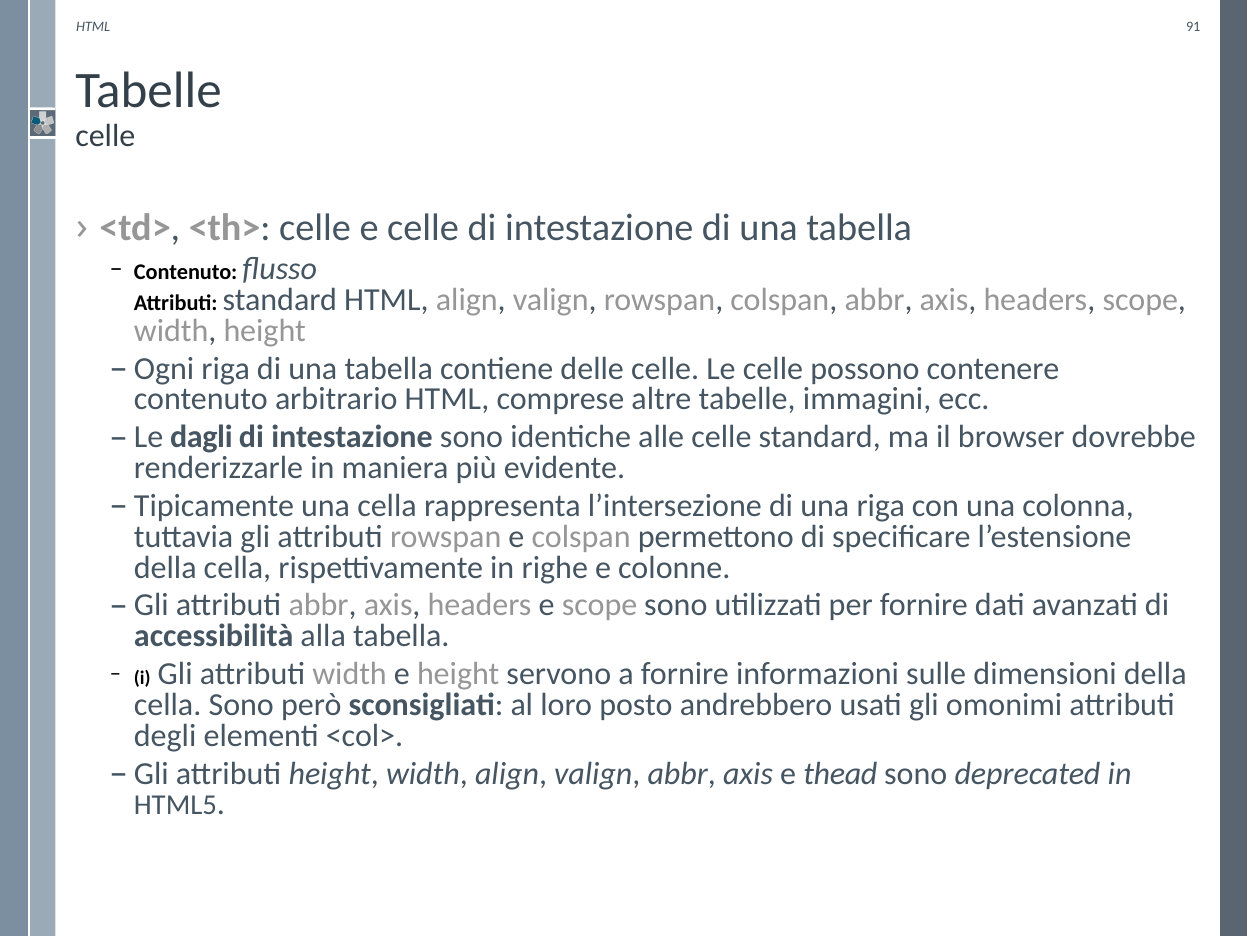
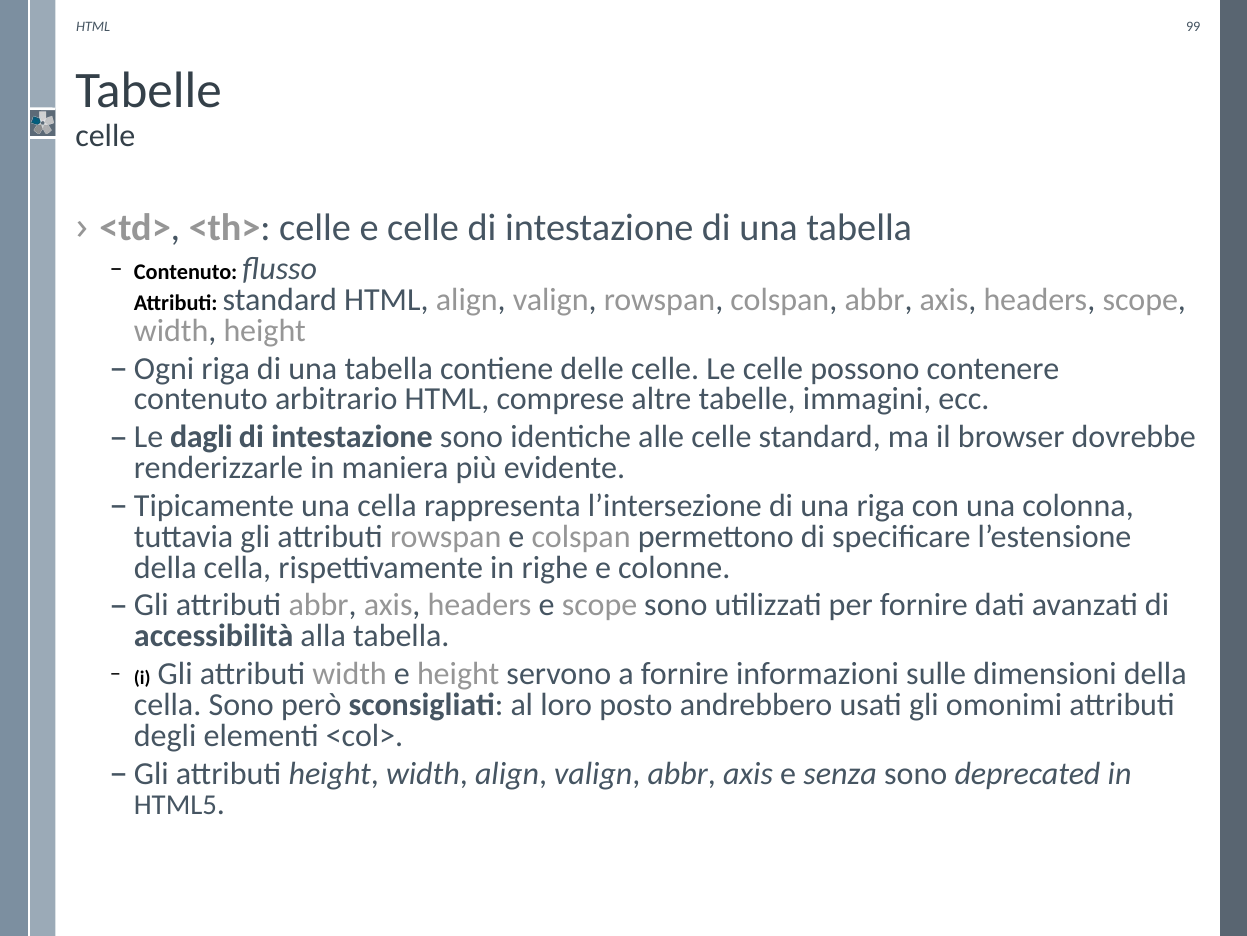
91: 91 -> 99 (1193, 27)
thead: thead -> senza (840, 773)
